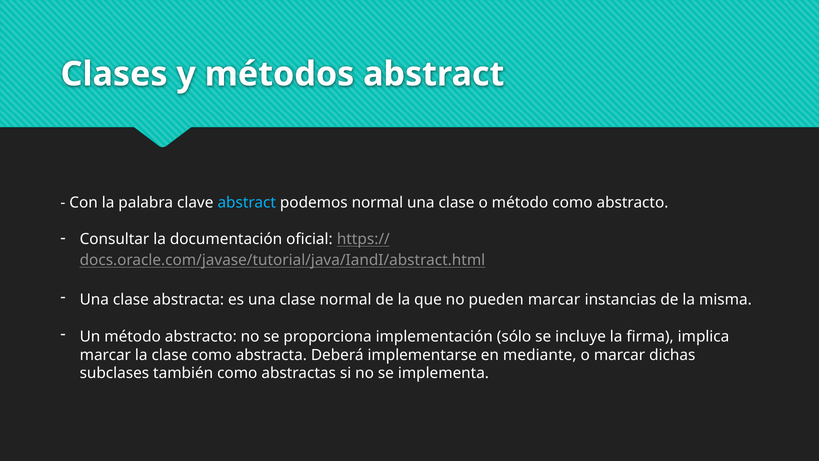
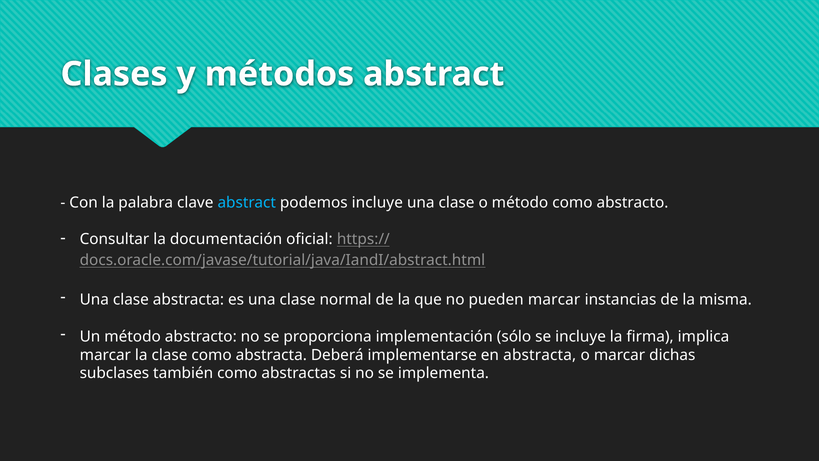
podemos normal: normal -> incluye (377, 202)
en mediante: mediante -> abstracta (540, 355)
